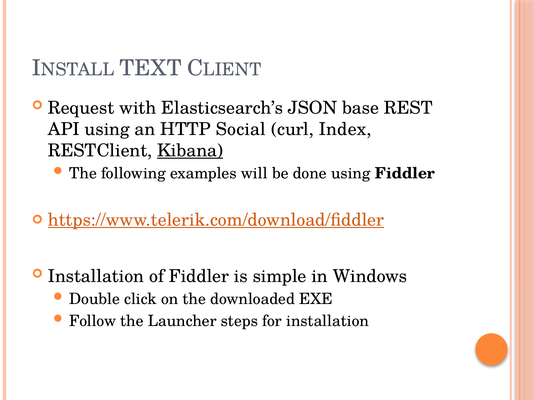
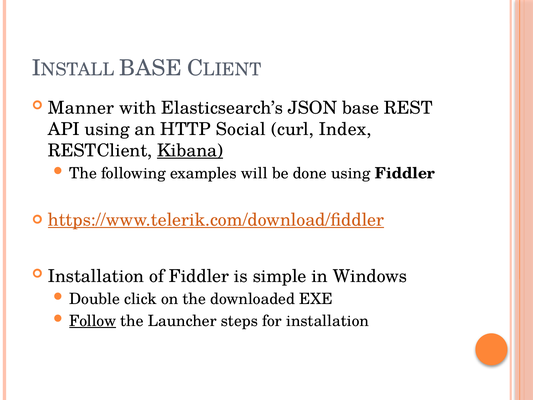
TEXT: TEXT -> BASE (151, 68)
Request: Request -> Manner (81, 108)
Follow underline: none -> present (93, 321)
